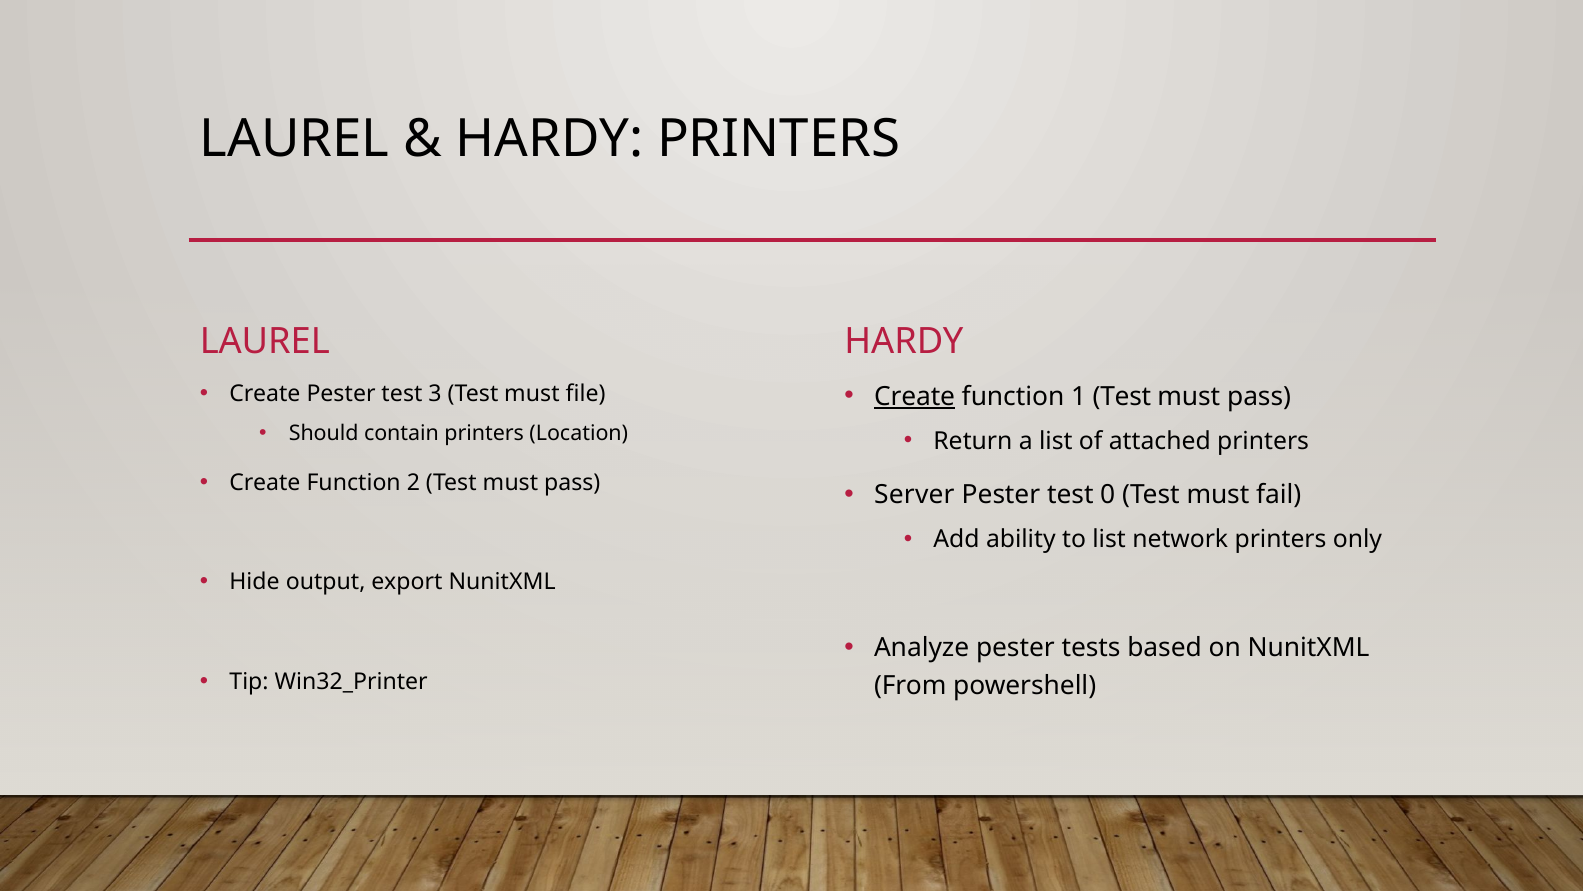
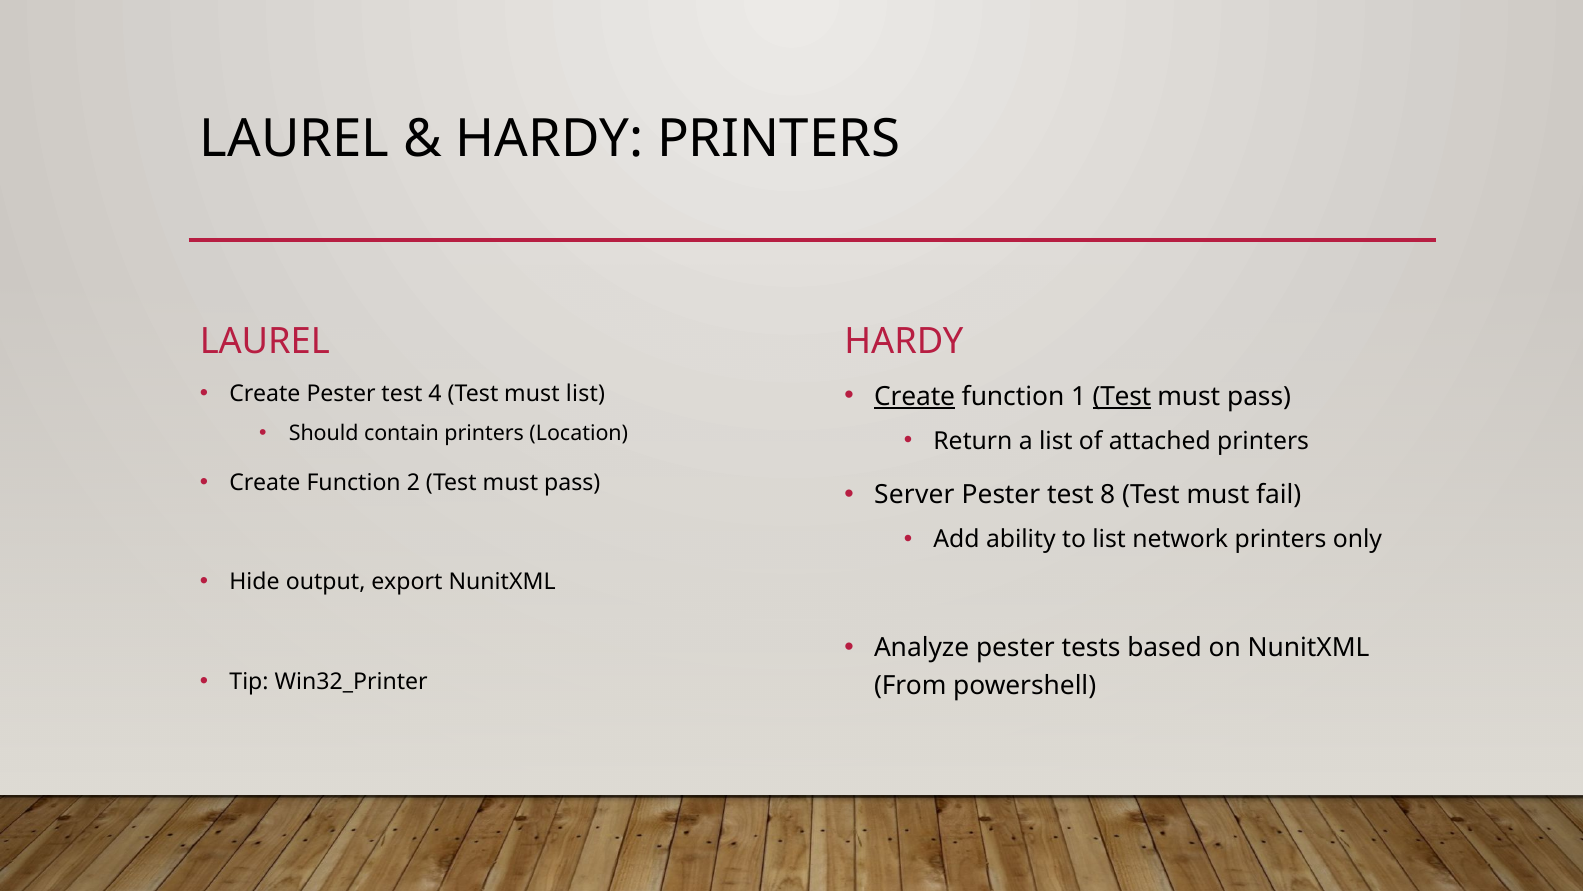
3: 3 -> 4 (435, 394)
must file: file -> list (585, 394)
Test underline: none -> present (1122, 396)
0: 0 -> 8 (1108, 495)
